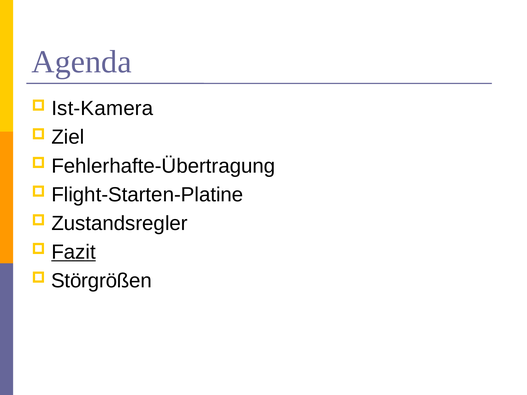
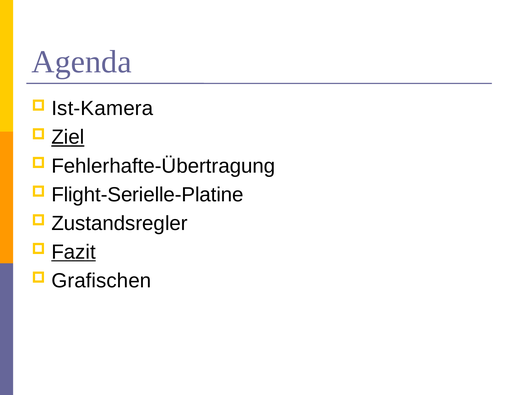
Ziel underline: none -> present (68, 137)
Flight-Starten-Platine: Flight-Starten-Platine -> Flight-Serielle-Platine (147, 195)
Störgrößen: Störgrößen -> Grafischen (101, 281)
